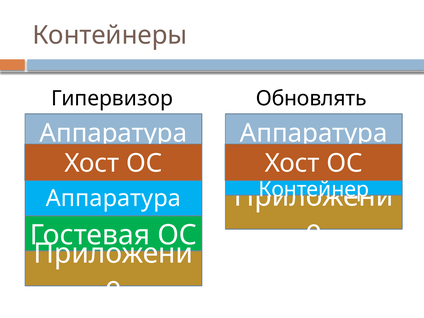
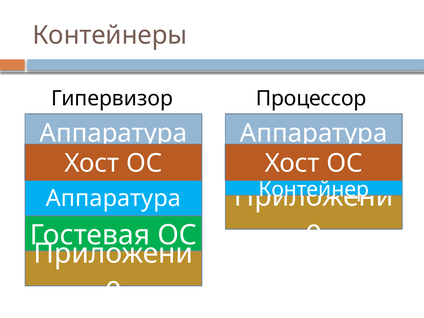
Обновлять: Обновлять -> Процессор (311, 98)
